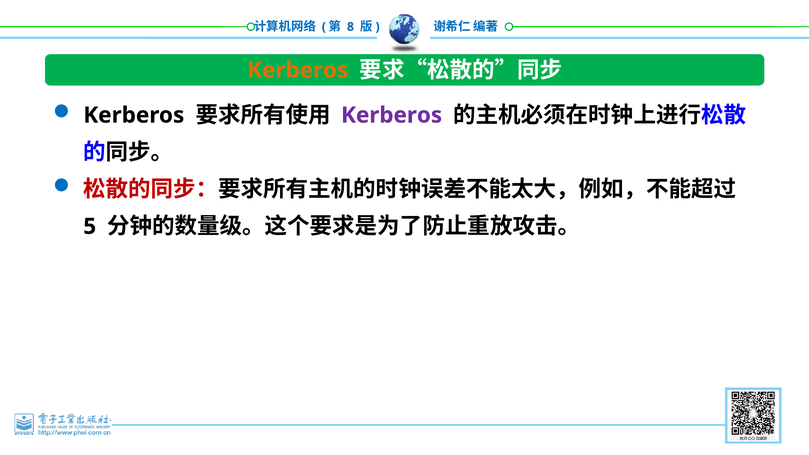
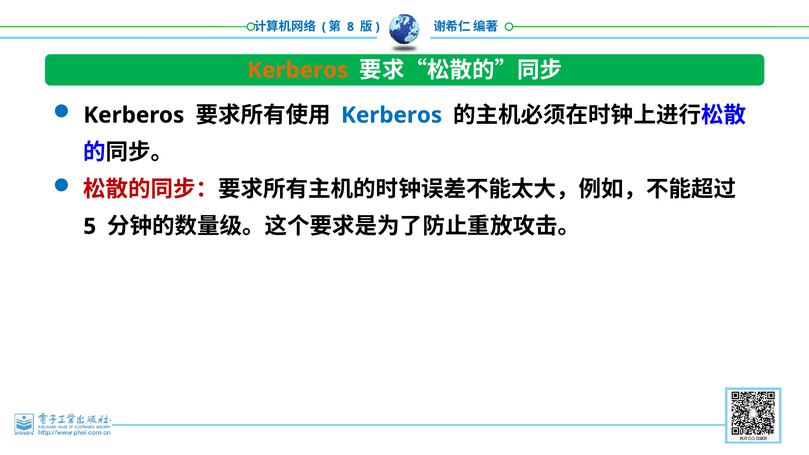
Kerberos colour: purple -> blue (392, 115)
